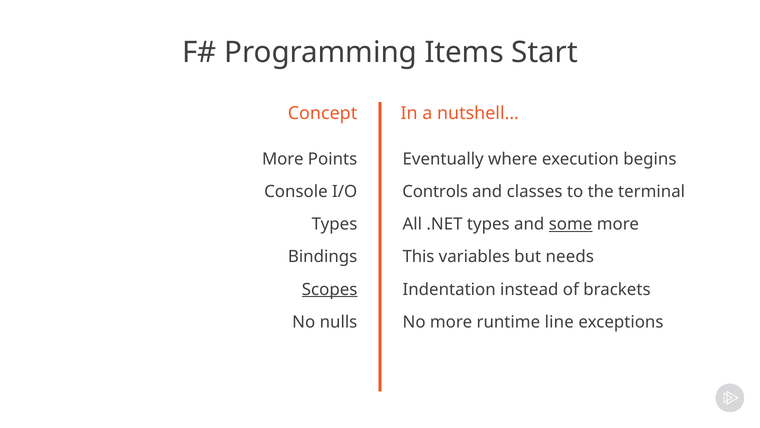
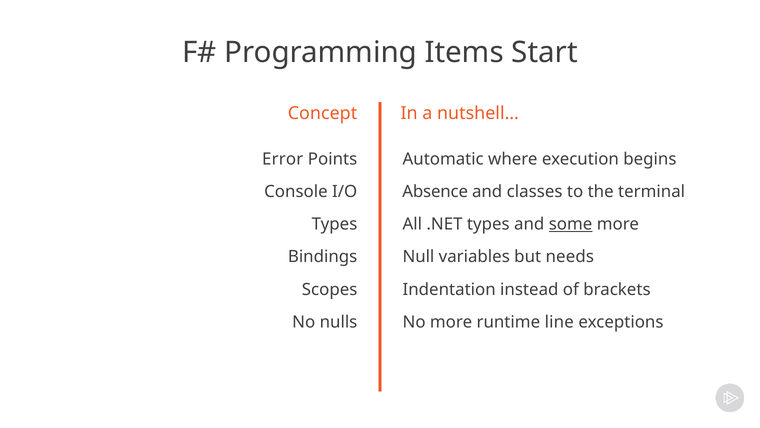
More: More -> Error (283, 159)
Eventually: Eventually -> Automatic (443, 159)
Controls: Controls -> Absence (435, 191)
This: This -> Null (418, 257)
Scopes underline: present -> none (330, 289)
